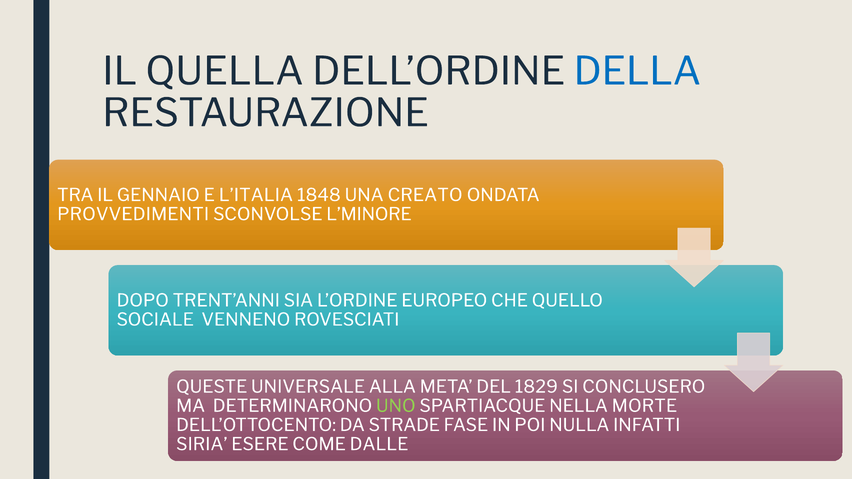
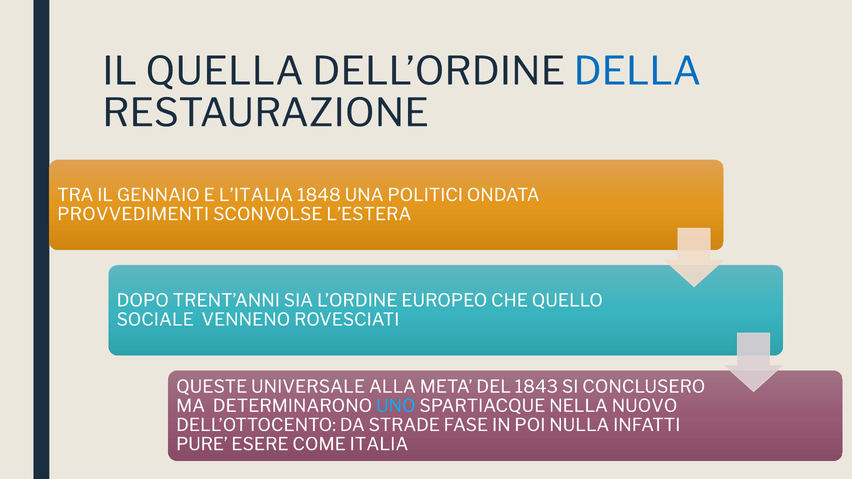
CREATO: CREATO -> POLITICI (425, 195)
L’MINORE: L’MINORE -> L’ESTERA (369, 214)
1829: 1829 -> 1843 (536, 387)
UNO colour: light green -> light blue (396, 406)
MORTE: MORTE -> NUOVO (645, 406)
SIRIA: SIRIA -> PURE (202, 445)
DALLE: DALLE -> ITALIA (379, 445)
